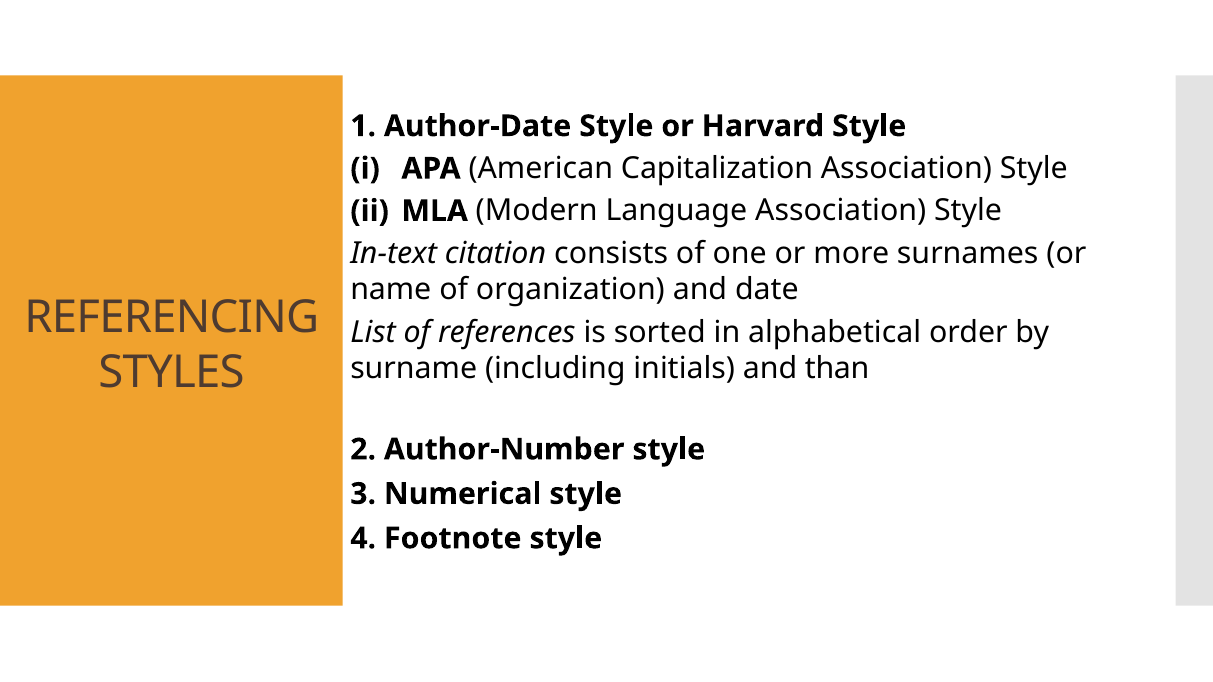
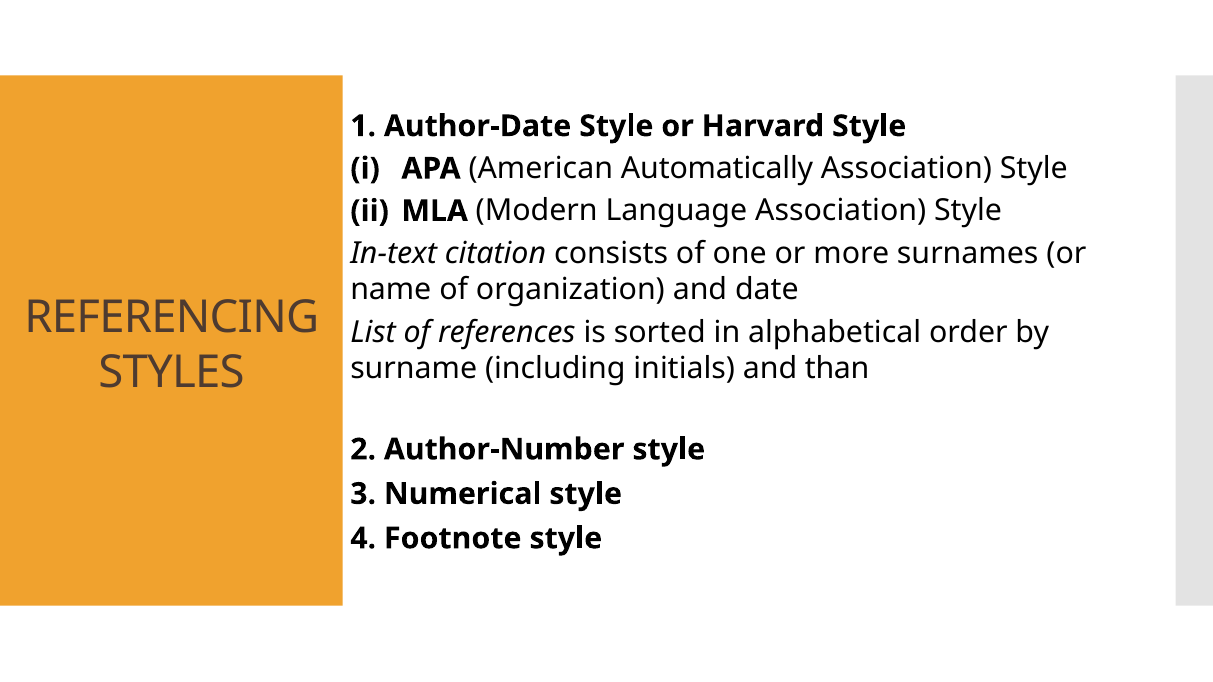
Capitalization: Capitalization -> Automatically (717, 169)
